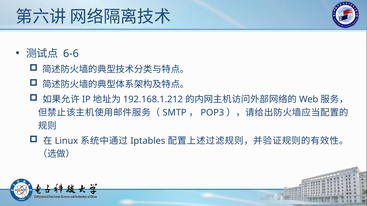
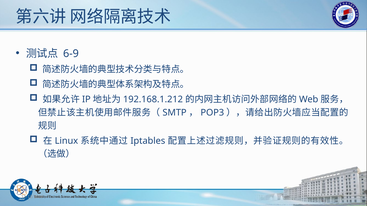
6-6: 6-6 -> 6-9 (71, 54)
